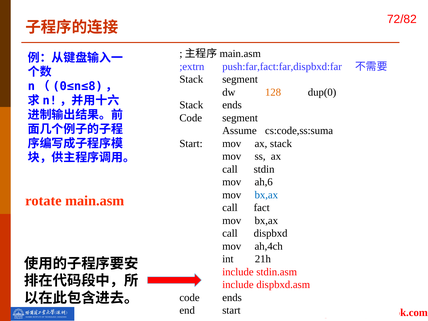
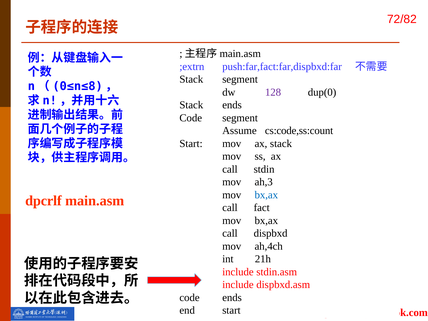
128 colour: orange -> purple (273, 92)
cs:code,ss:suma: cs:code,ss:suma -> cs:code,ss:count (299, 131)
ah,6: ah,6 -> ah,3 (264, 182)
rotate: rotate -> dpcrlf (43, 201)
